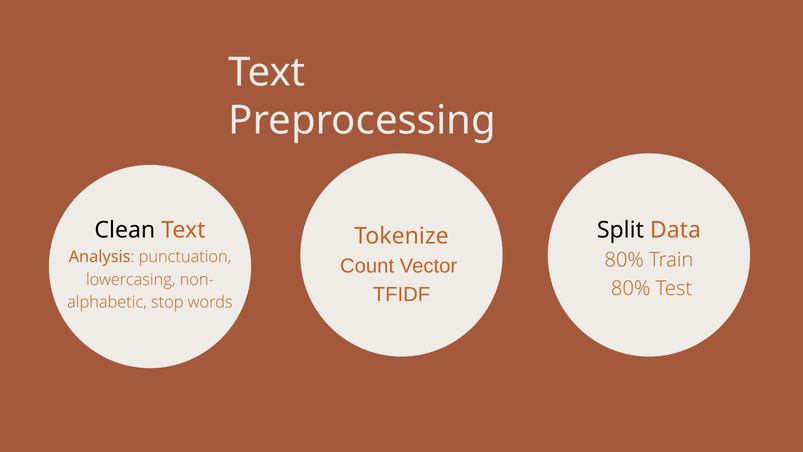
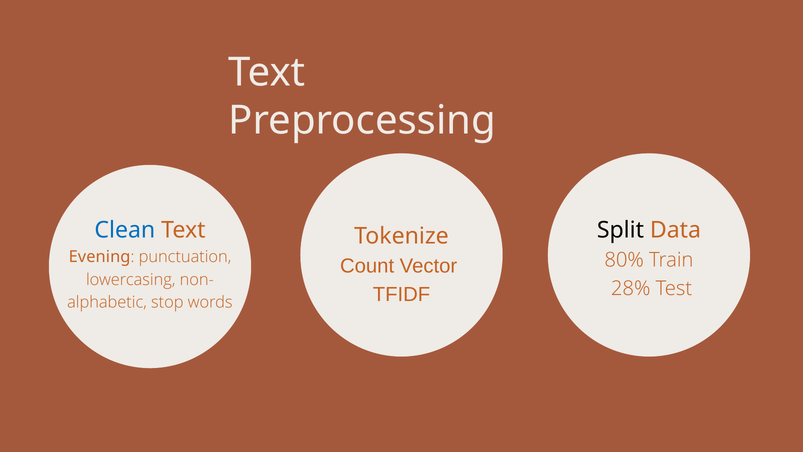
Clean colour: black -> blue (125, 230)
Analysis: Analysis -> Evening (100, 256)
80%: 80% -> 28% (631, 288)
